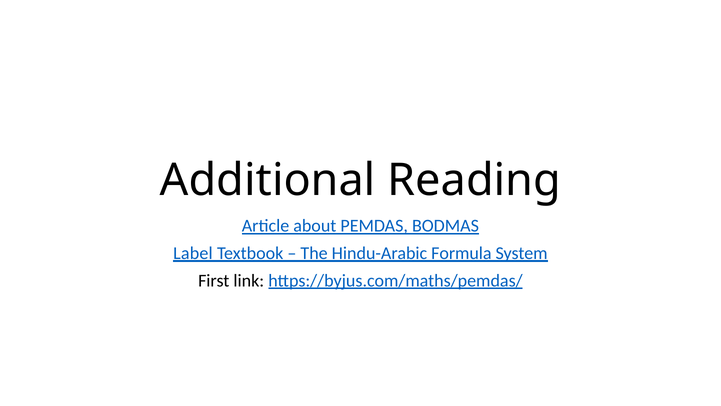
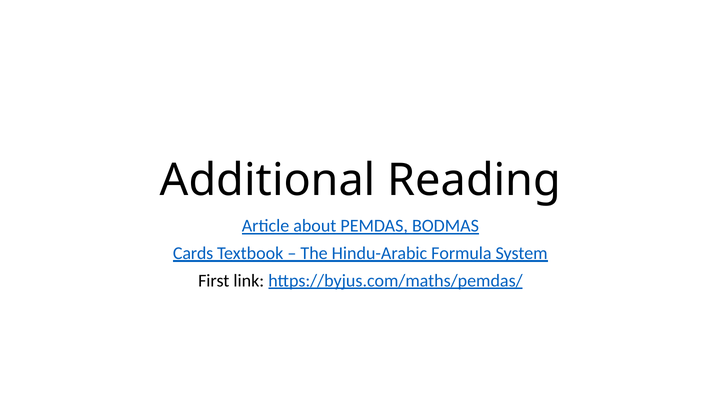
Label: Label -> Cards (193, 253)
